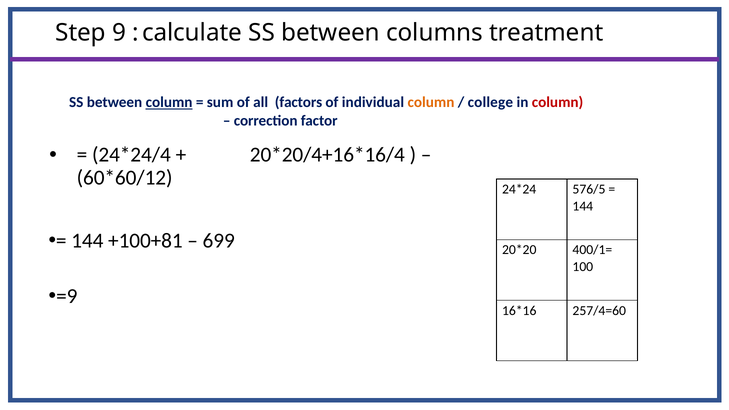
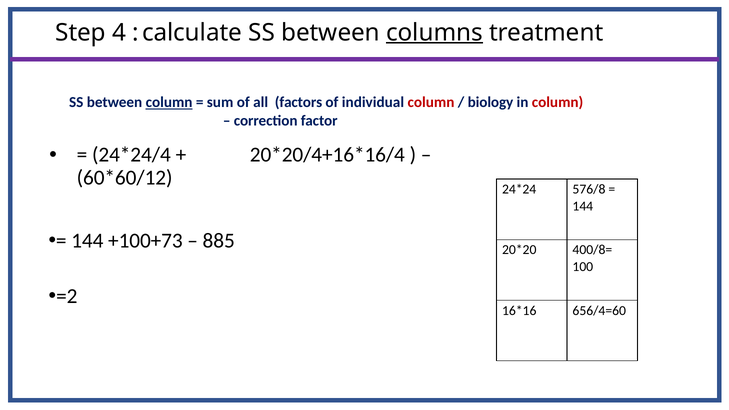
9: 9 -> 4 (119, 33)
columns underline: none -> present (435, 33)
column colour: orange -> red (431, 102)
college: college -> biology (491, 102)
576/5: 576/5 -> 576/8 (589, 189)
+100+81: +100+81 -> +100+73 (145, 241)
699: 699 -> 885 (219, 241)
400/1=: 400/1= -> 400/8= (592, 250)
=9: =9 -> =2 (67, 296)
257/4=60: 257/4=60 -> 656/4=60 (599, 311)
